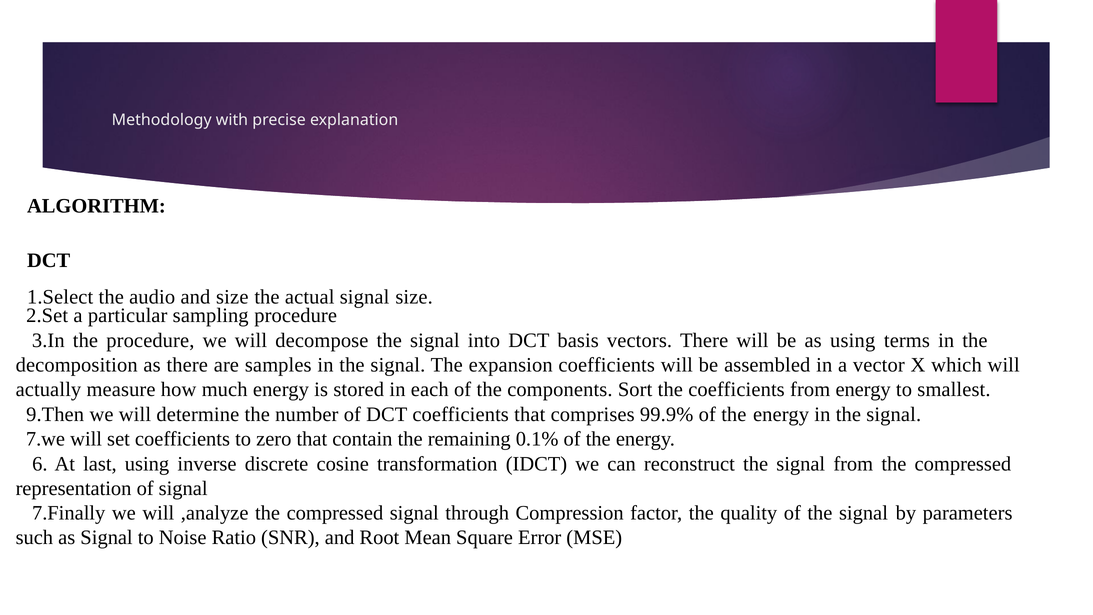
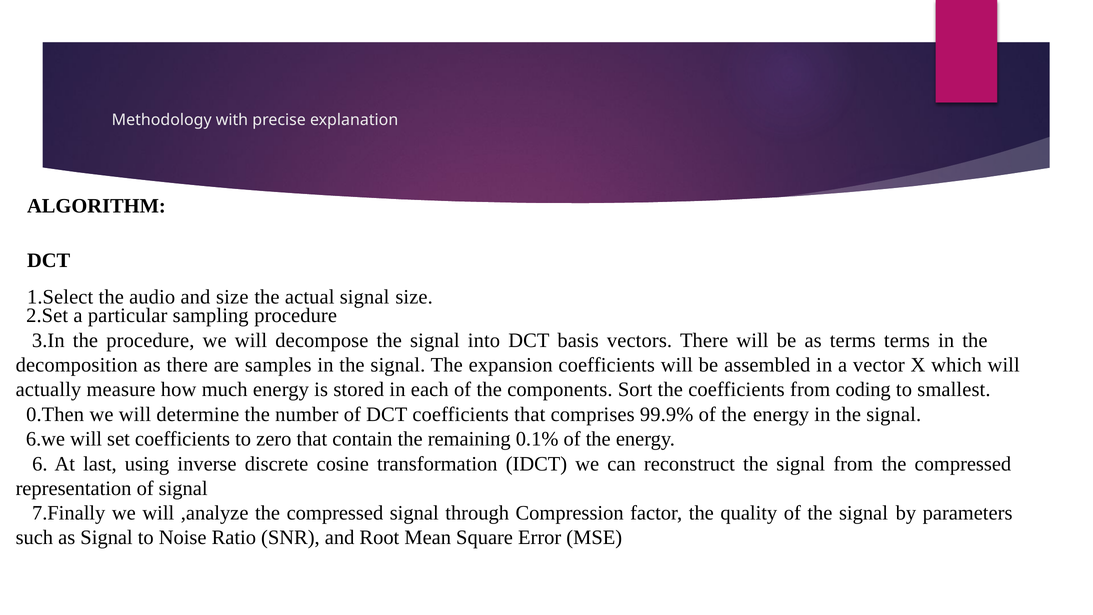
as using: using -> terms (853, 340)
from energy: energy -> coding (863, 390)
9.Then: 9.Then -> 0.Then (55, 414)
7.we: 7.we -> 6.we (45, 439)
